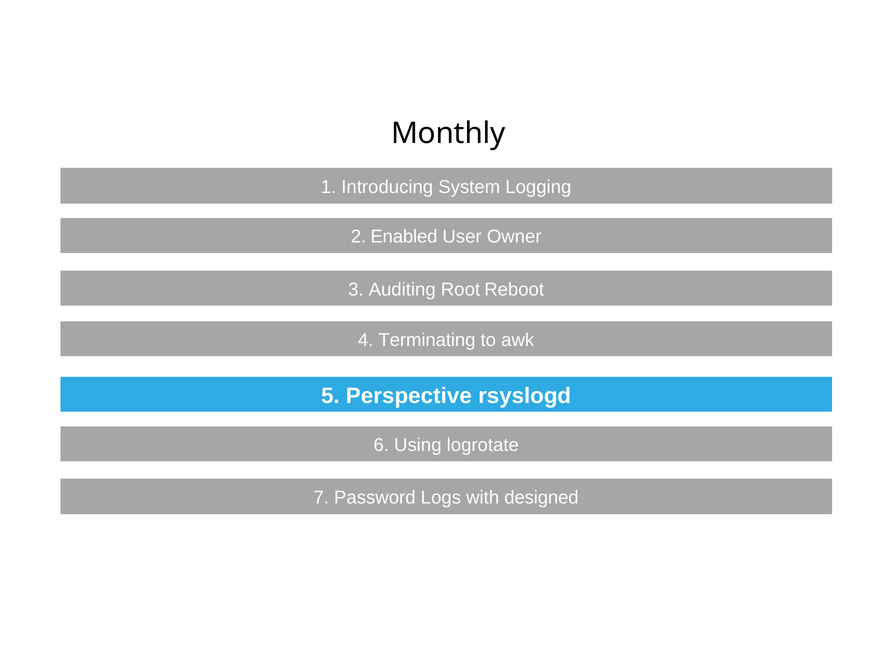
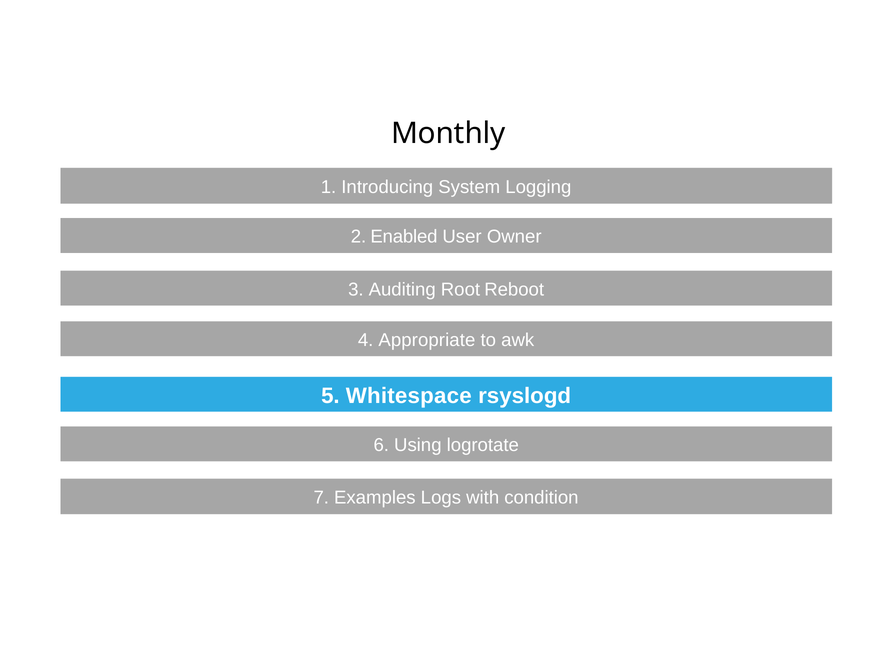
Terminating: Terminating -> Appropriate (427, 340)
Perspective: Perspective -> Whitespace (409, 396)
Password: Password -> Examples (375, 498)
designed: designed -> condition (541, 498)
